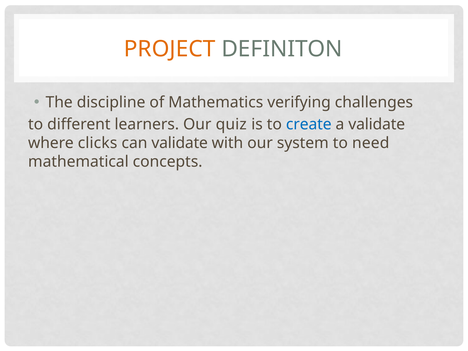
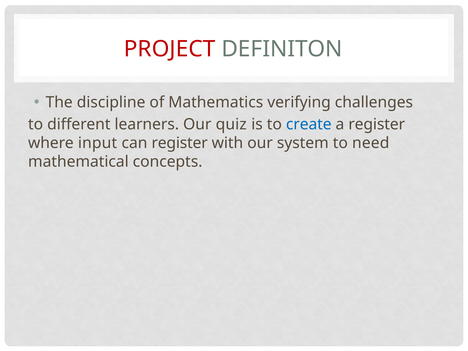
PROJECT colour: orange -> red (170, 49)
a validate: validate -> register (377, 124)
clicks: clicks -> input (98, 143)
can validate: validate -> register (180, 143)
